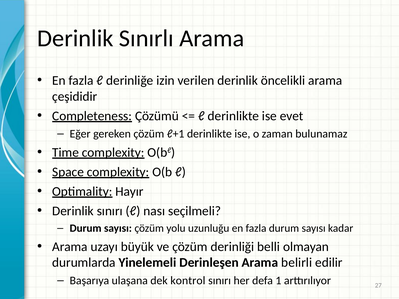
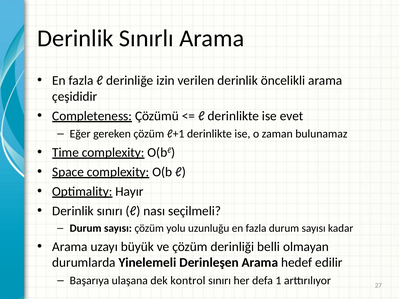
belirli: belirli -> hedef (297, 263)
